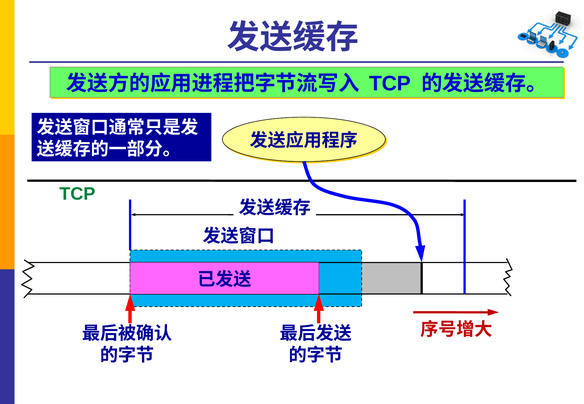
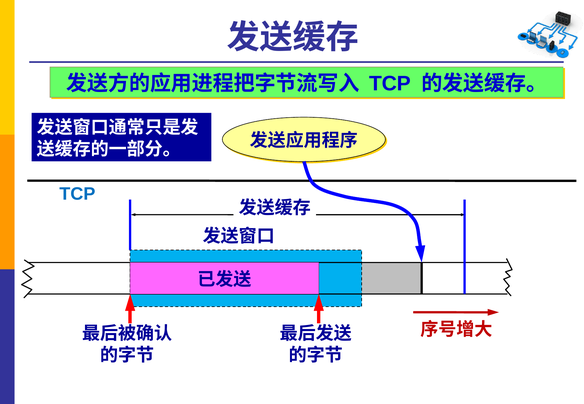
TCP colour: green -> blue (77, 194)
